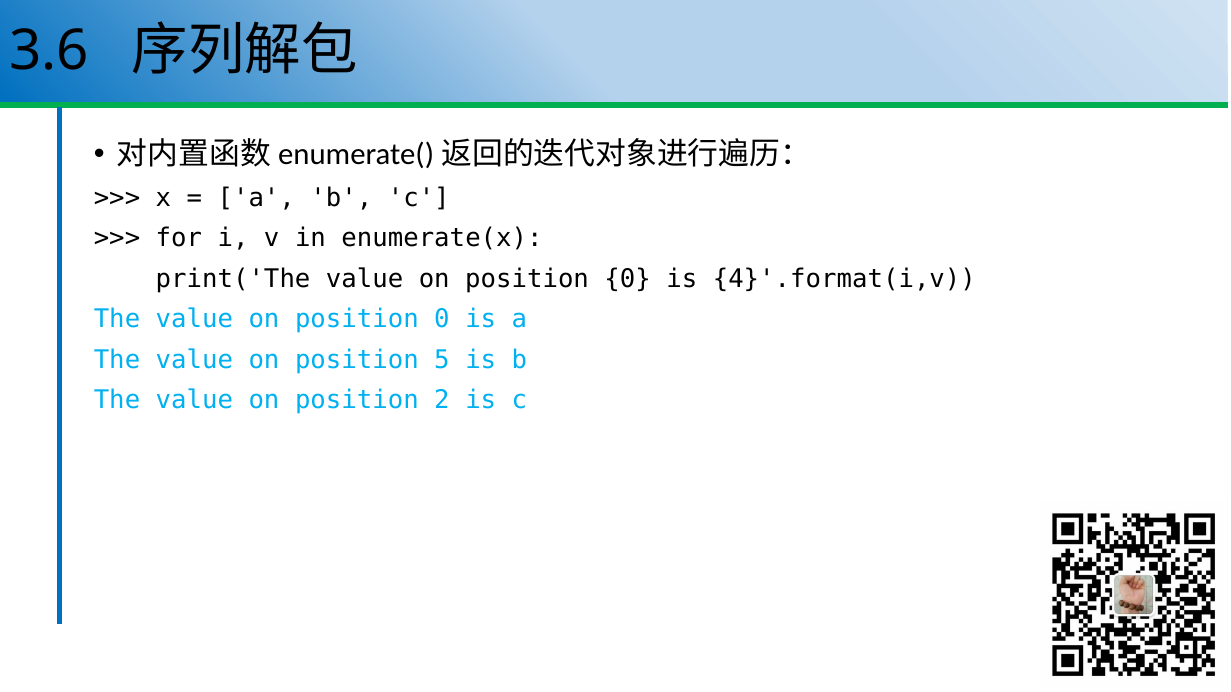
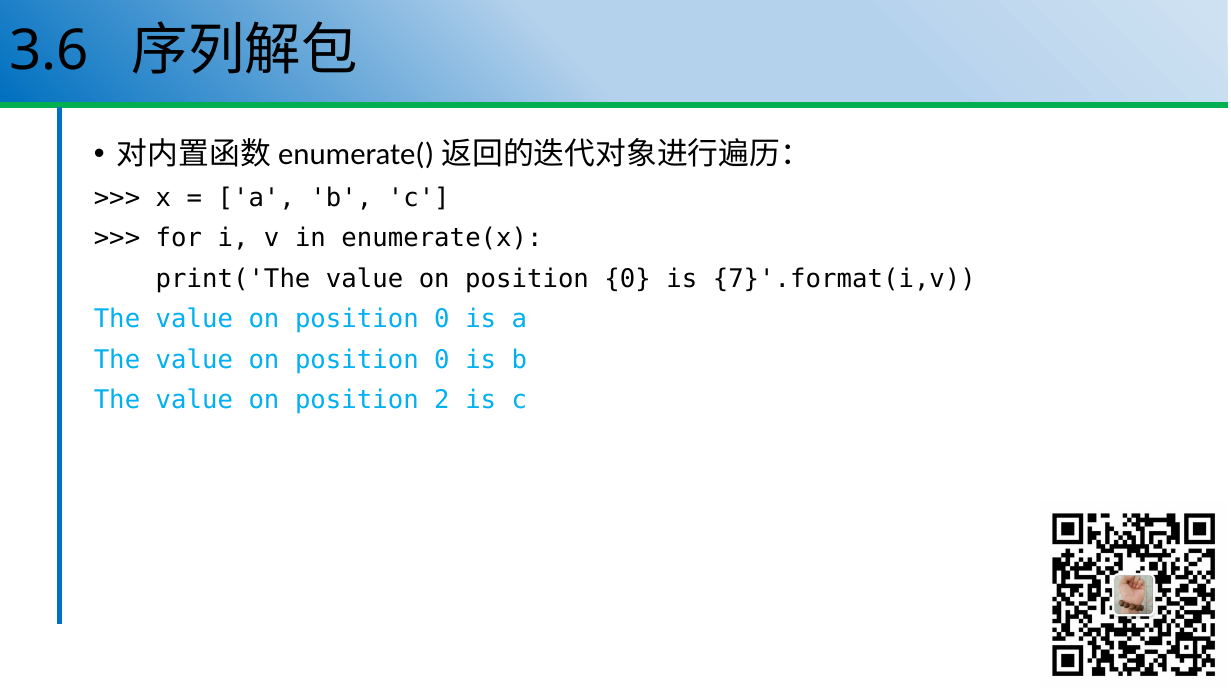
4}'.format(i,v: 4}'.format(i,v -> 7}'.format(i,v (844, 279)
5: 5 -> 0 (442, 360)
